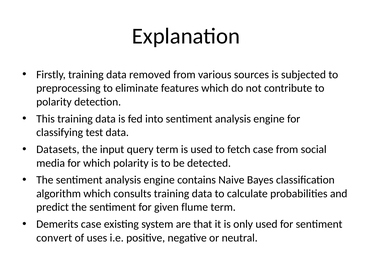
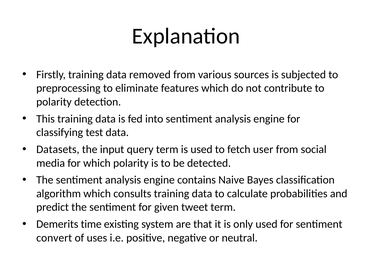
fetch case: case -> user (263, 149)
flume: flume -> tweet (195, 207)
Demerits case: case -> time (91, 224)
